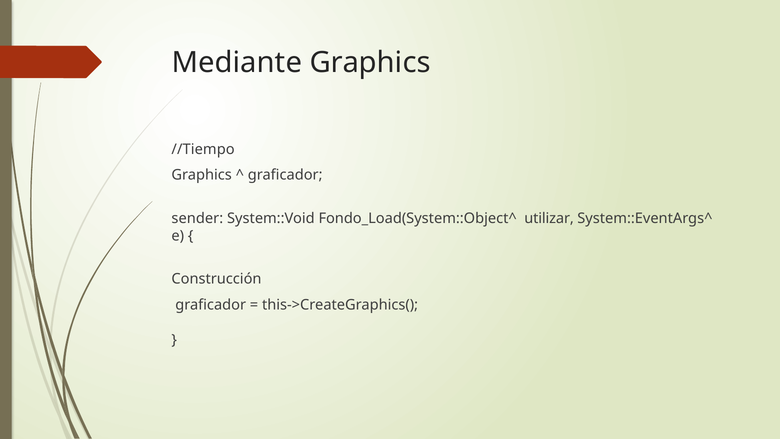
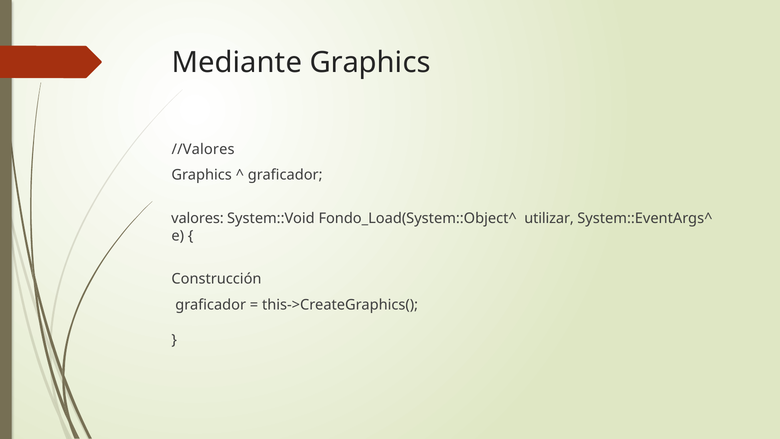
//Tiempo: //Tiempo -> //Valores (203, 149)
sender: sender -> valores (197, 218)
